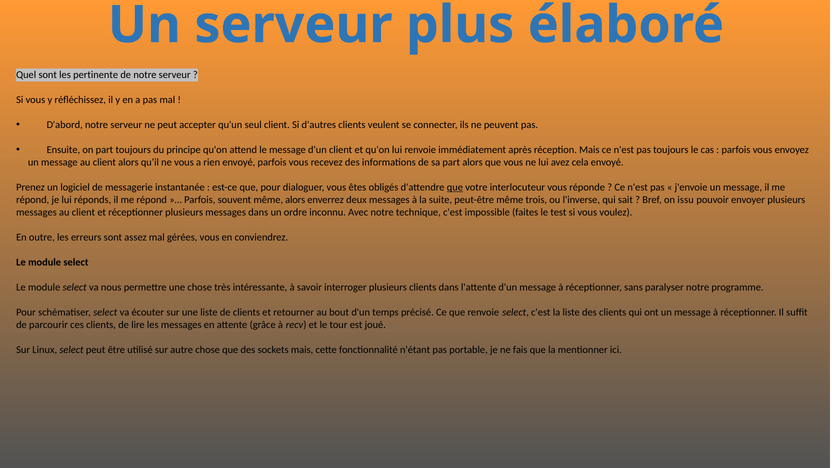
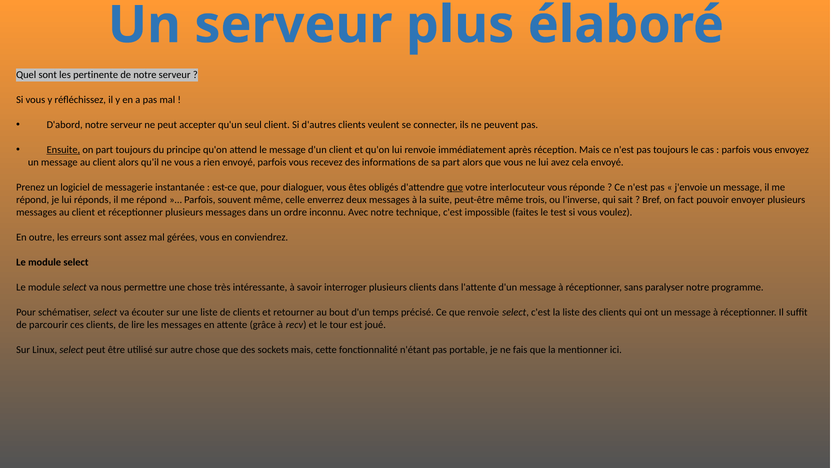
Ensuite underline: none -> present (63, 150)
même alors: alors -> celle (295, 200)
issu: issu -> fact (686, 200)
